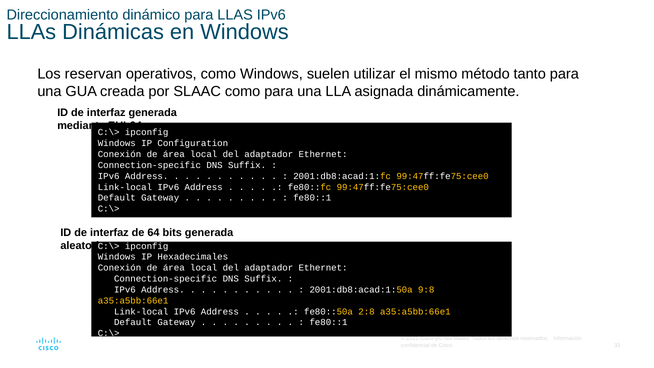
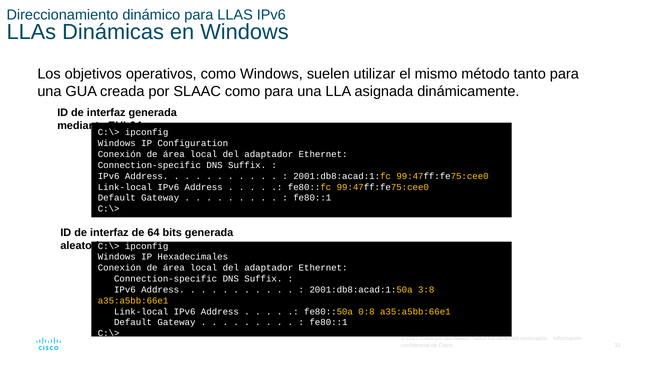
reservan: reservan -> objetivos (93, 74)
9:8: 9:8 -> 3:8 (426, 290)
2:8: 2:8 -> 0:8 (366, 311)
